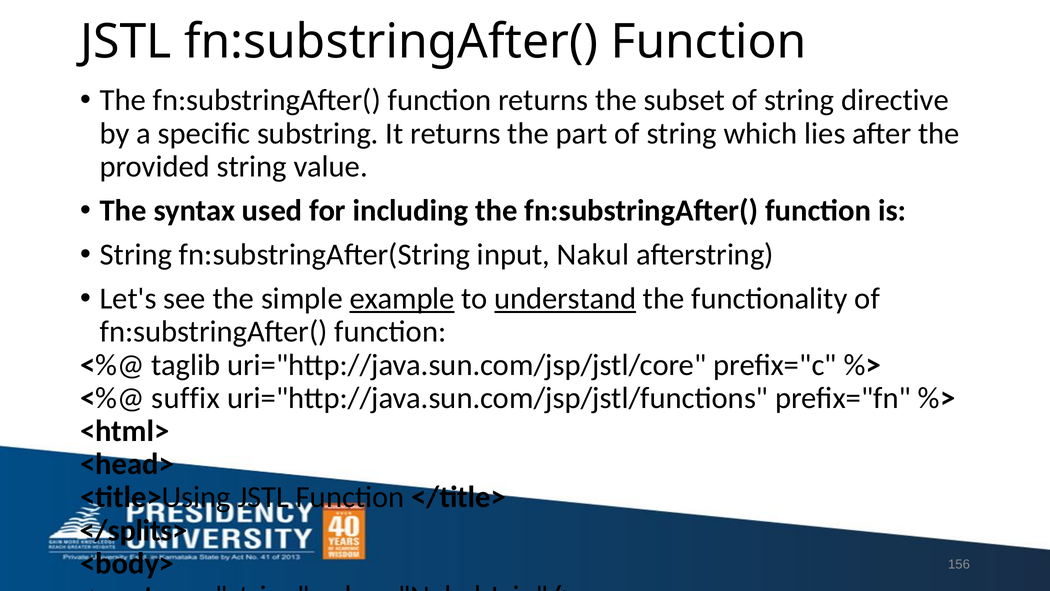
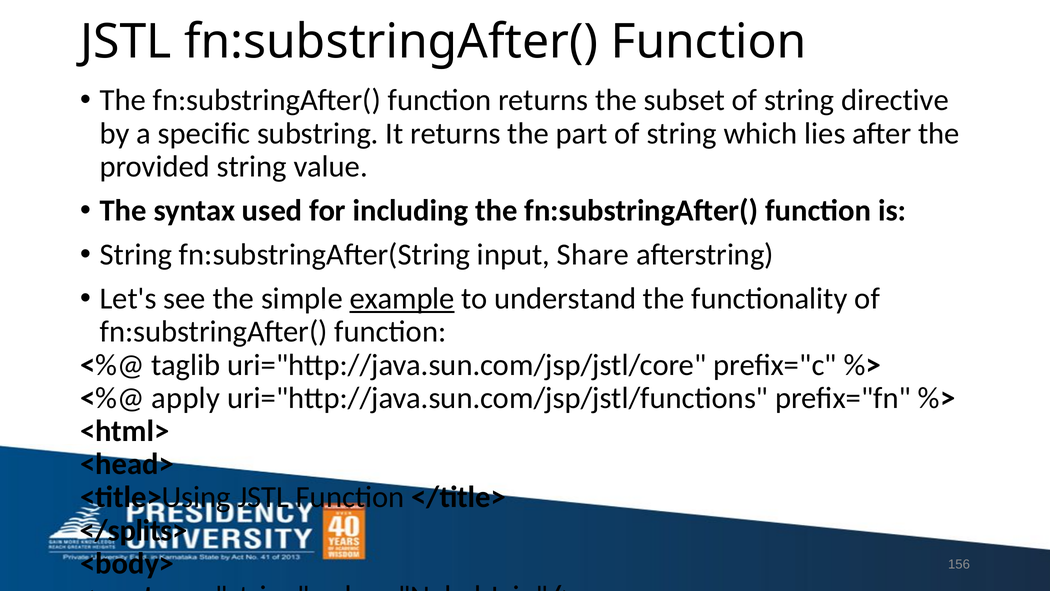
input Nakul: Nakul -> Share (593, 255)
understand underline: present -> none (565, 299)
suffix: suffix -> apply (186, 398)
